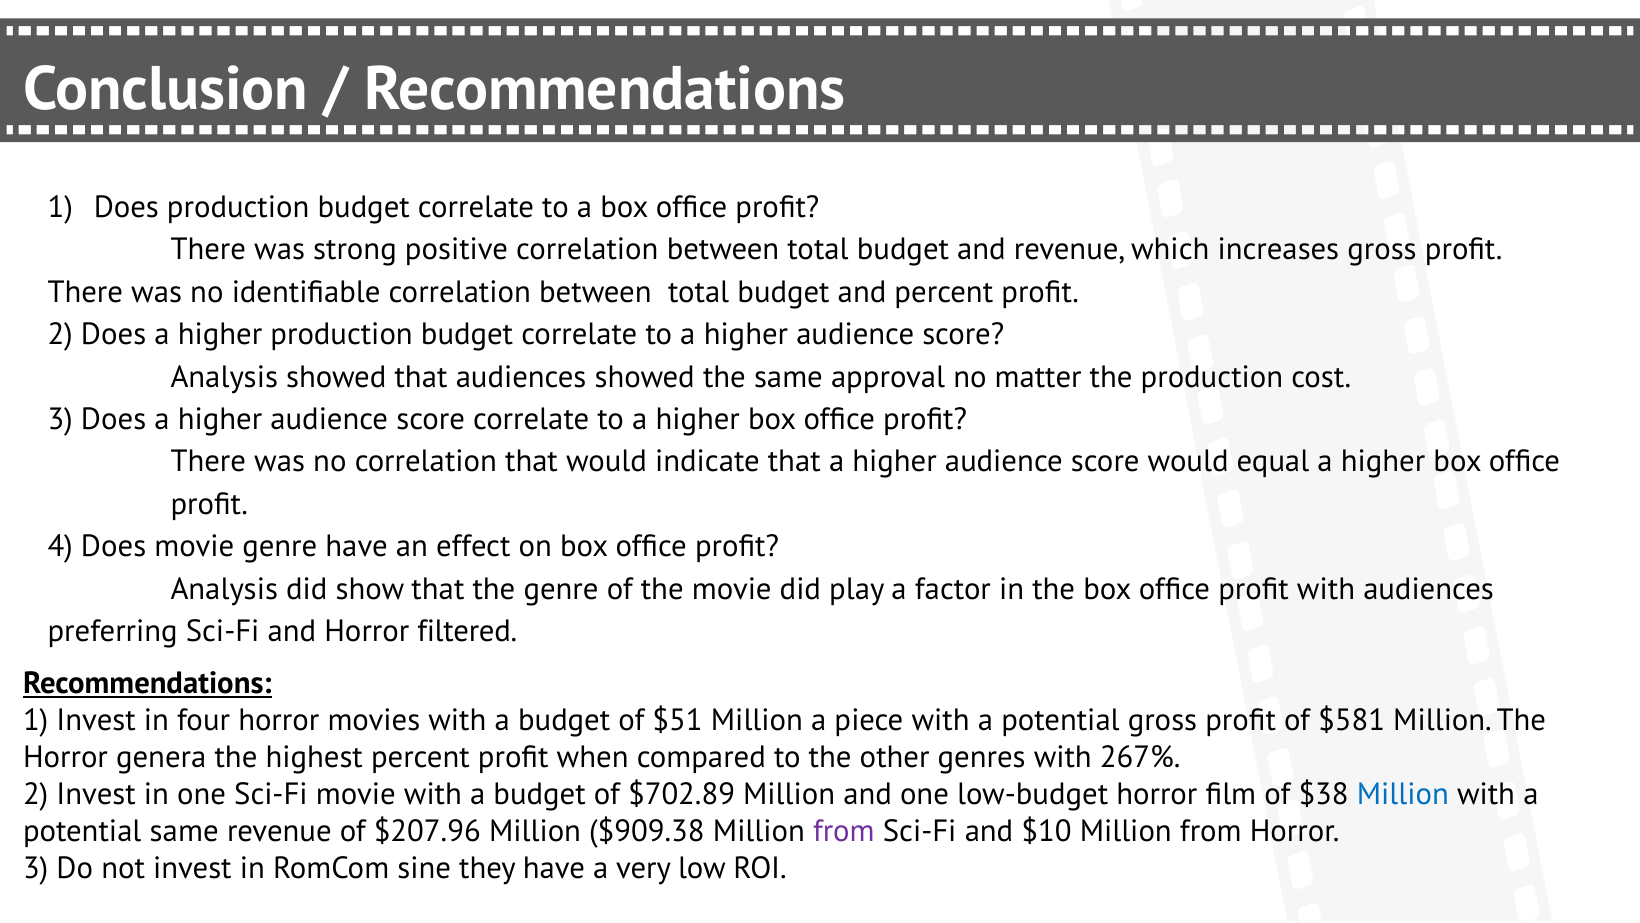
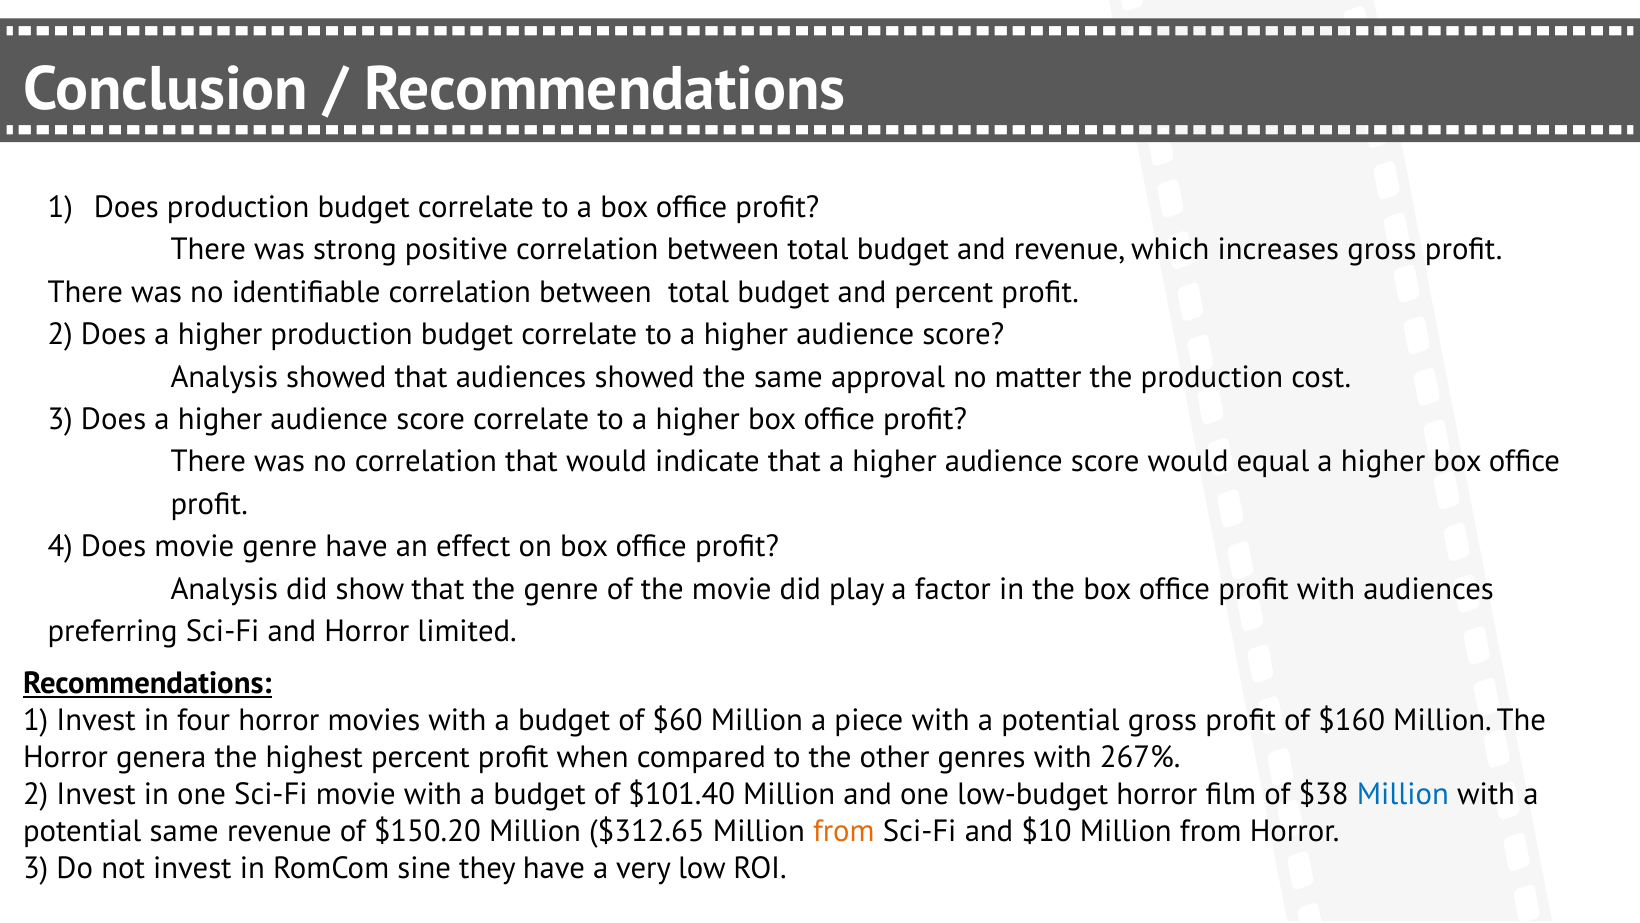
filtered: filtered -> limited (467, 631)
$51: $51 -> $60 (678, 720)
$581: $581 -> $160 (1352, 720)
$702.89: $702.89 -> $101.40 (682, 794)
$207.96: $207.96 -> $150.20 (427, 831)
$909.38: $909.38 -> $312.65 (647, 831)
from colour: purple -> orange (844, 831)
